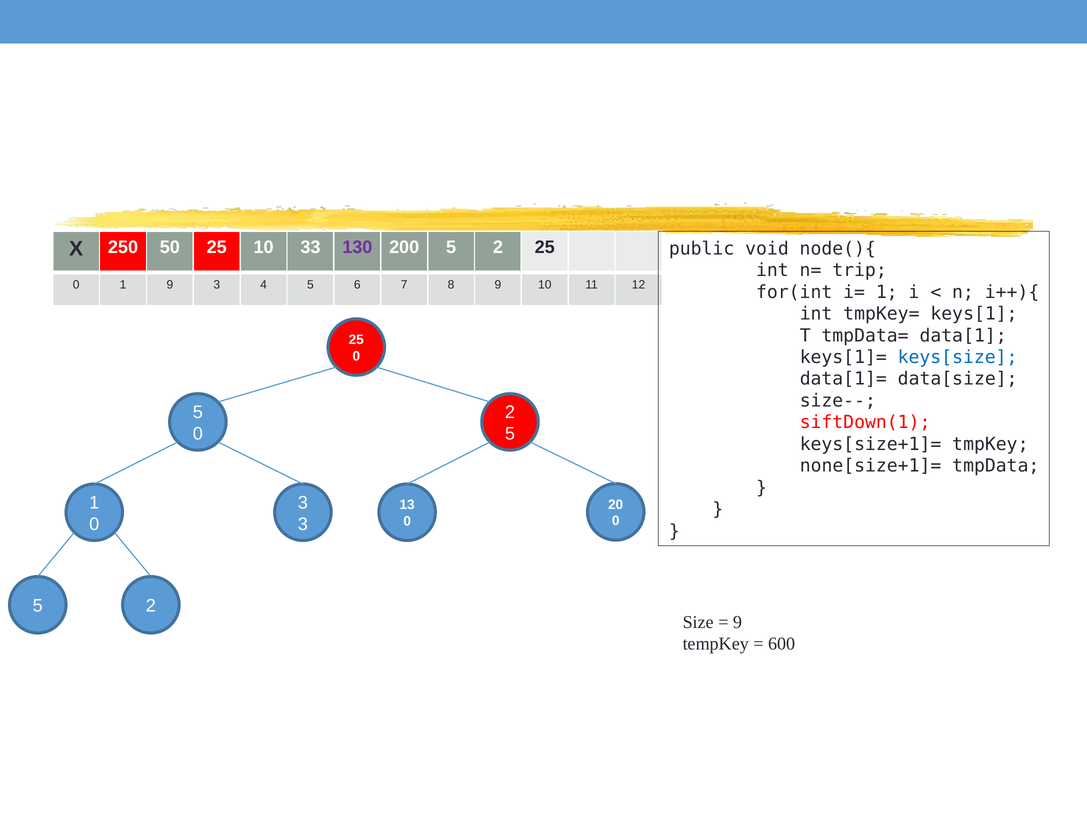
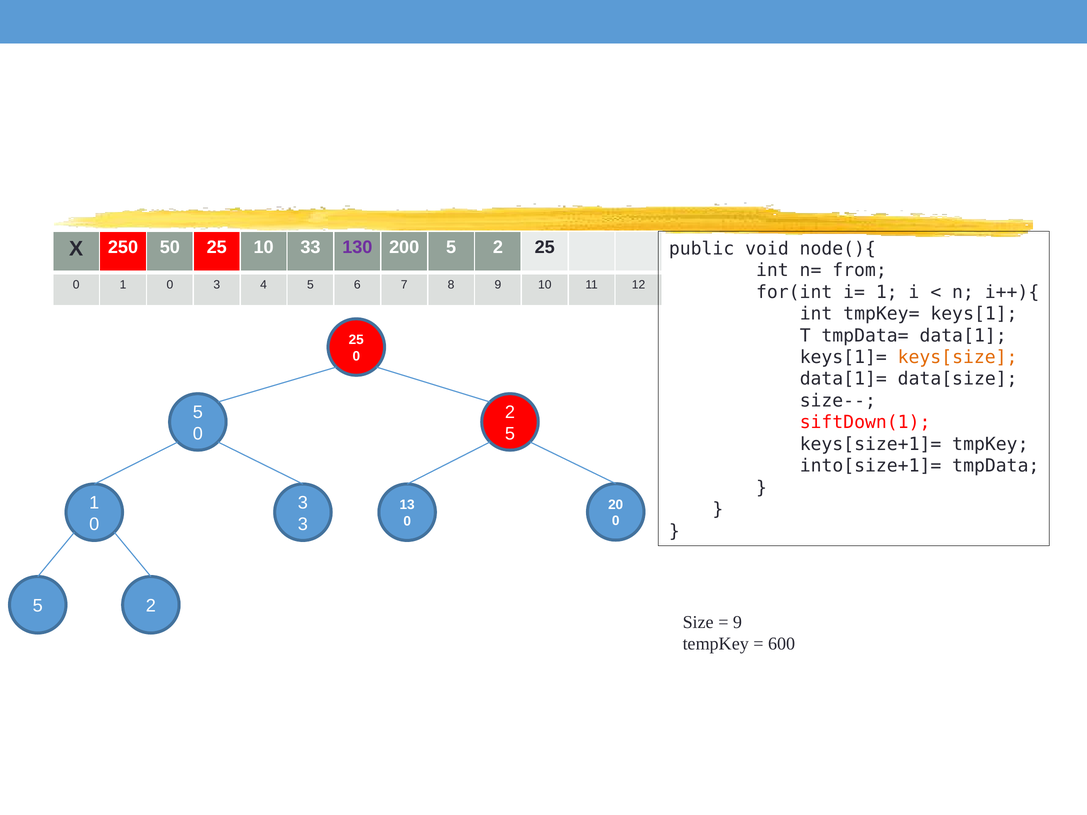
trip: trip -> from (860, 270)
0 1 9: 9 -> 0 (170, 285)
keys[size colour: blue -> orange (958, 357)
none[size+1]=: none[size+1]= -> into[size+1]= (871, 466)
